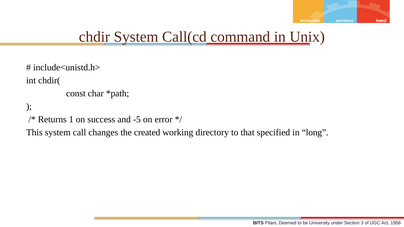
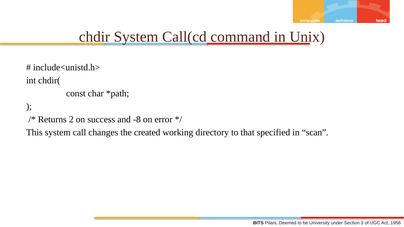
1: 1 -> 2 (71, 119)
-5: -5 -> -8 (137, 119)
long: long -> scan (315, 132)
